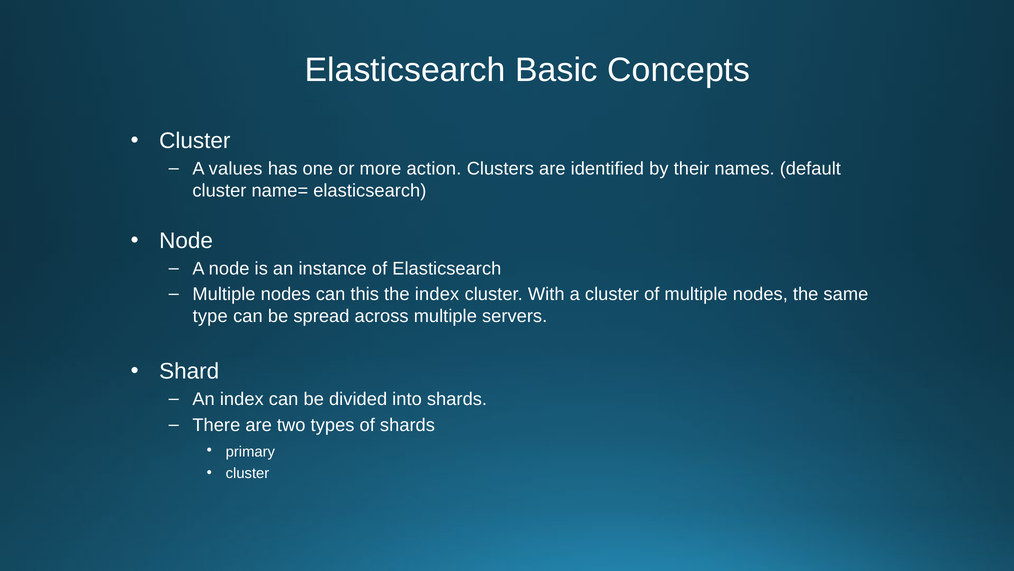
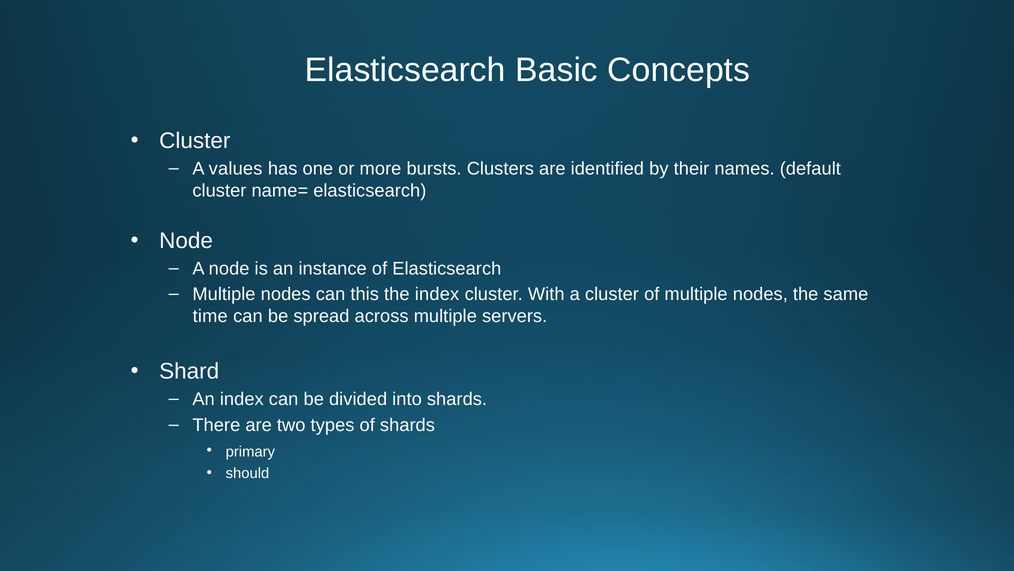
action: action -> bursts (434, 169)
type: type -> time (210, 316)
cluster: cluster -> should (247, 473)
